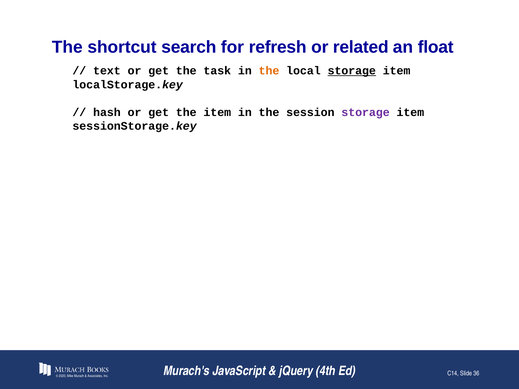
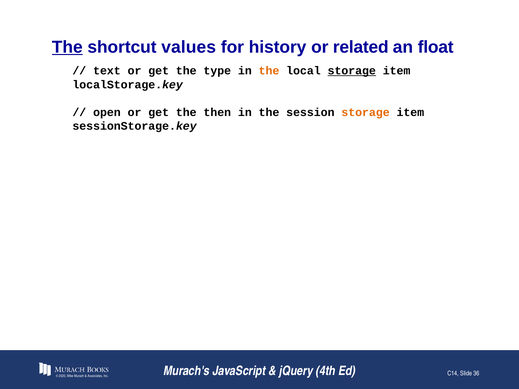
The underline: none -> present (67, 47)
search: search -> values (189, 47)
refresh: refresh -> history (278, 47)
task: task -> type (217, 71)
hash: hash -> open (107, 112)
the item: item -> then (217, 112)
storage colour: purple -> orange (366, 112)
